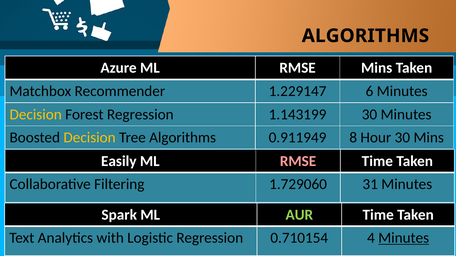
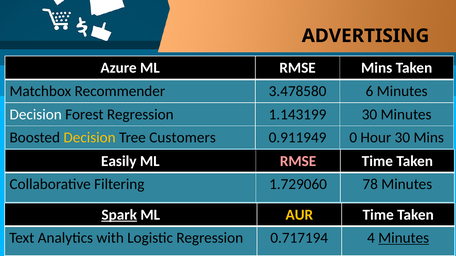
ALGORITHMS: ALGORITHMS -> ADVERTISING (366, 36)
1.229147: 1.229147 -> 3.478580 (298, 91)
Decision colour: yellow -> white (36, 115)
Tree Algorithms: Algorithms -> Customers (183, 138)
8: 8 -> 0 (353, 138)
31: 31 -> 78 (370, 185)
Spark underline: none -> present (119, 215)
AUR colour: light green -> yellow (299, 215)
0.710154: 0.710154 -> 0.717194 (299, 238)
